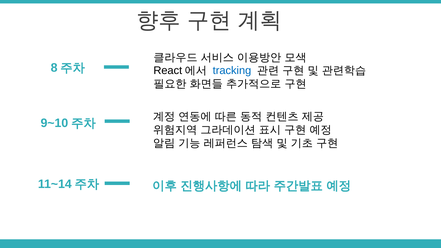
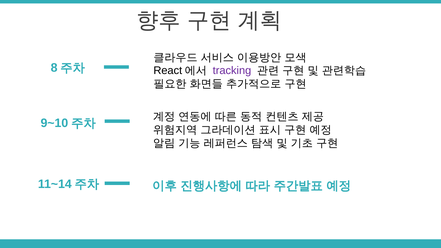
tracking colour: blue -> purple (232, 71)
